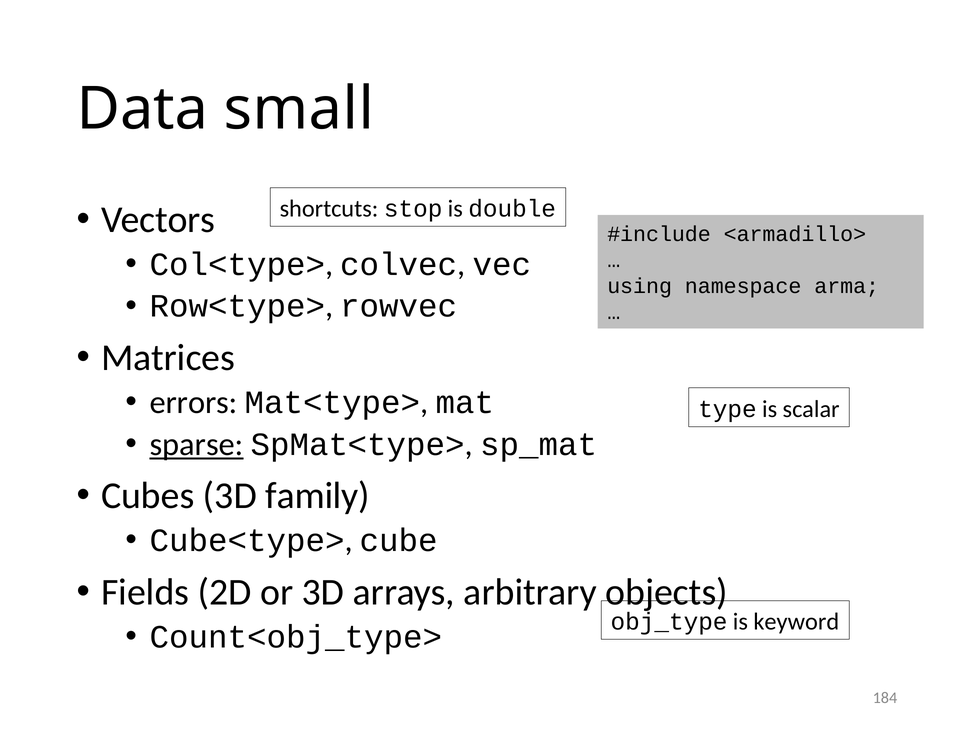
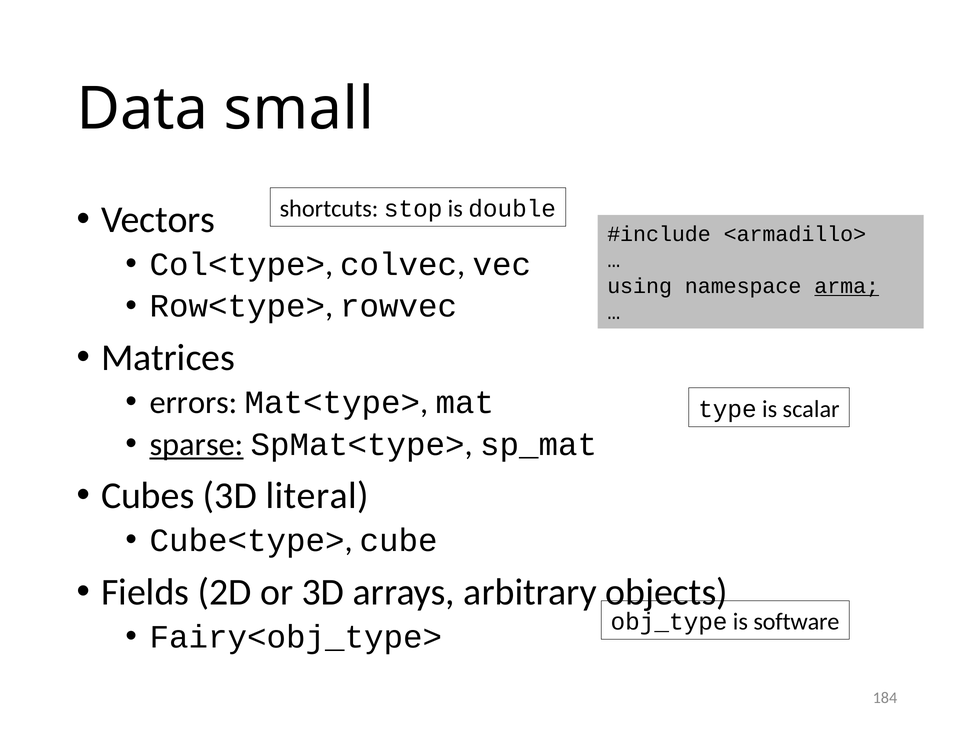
arma underline: none -> present (847, 286)
family: family -> literal (317, 495)
keyword: keyword -> software (796, 621)
Count<obj_type>: Count<obj_type> -> Fairy<obj_type> (296, 636)
